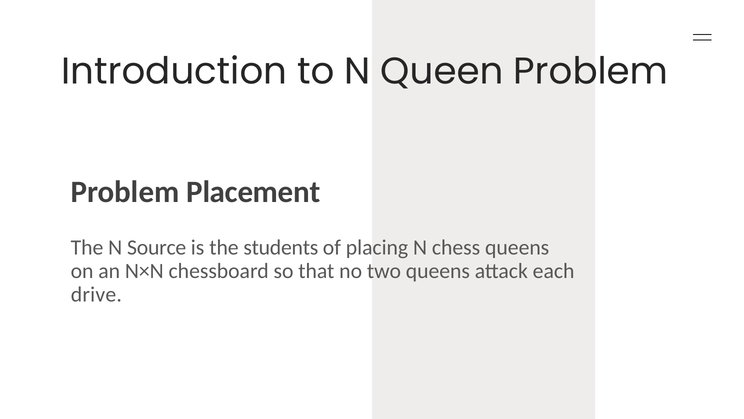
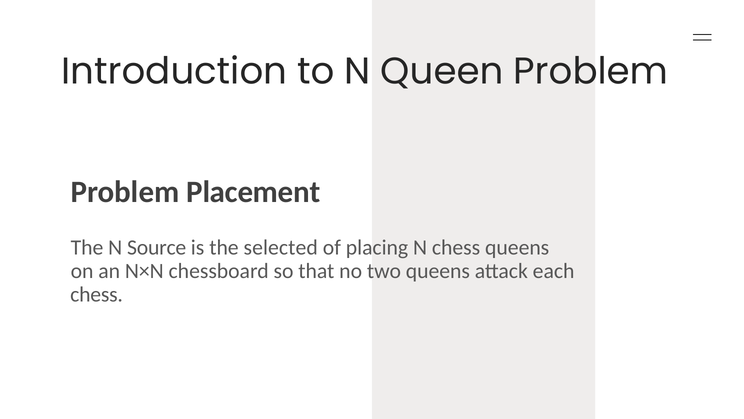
students: students -> selected (281, 247)
drive: drive -> chess (97, 294)
